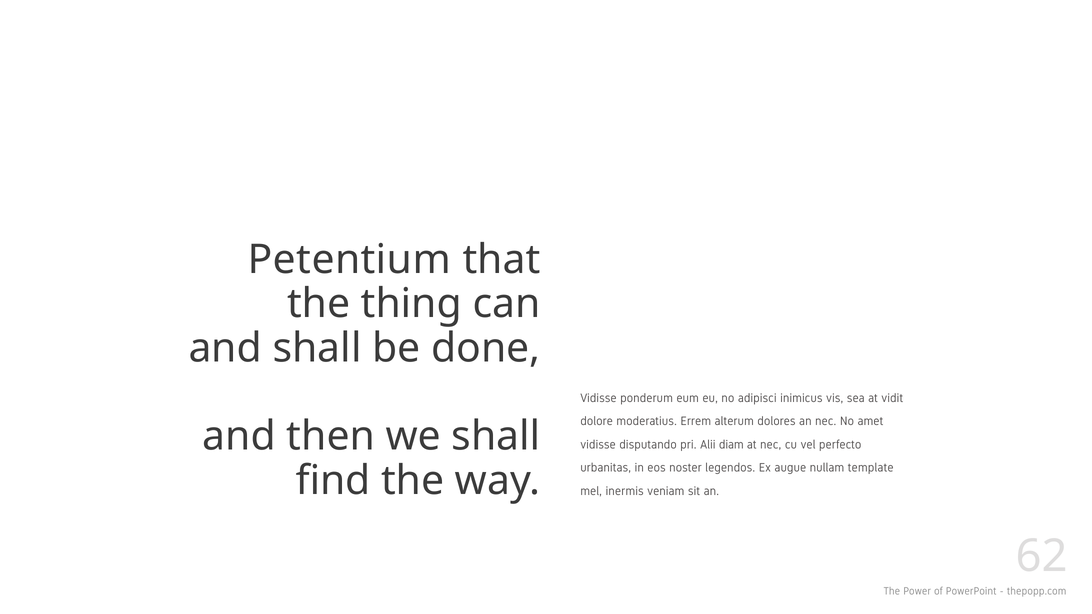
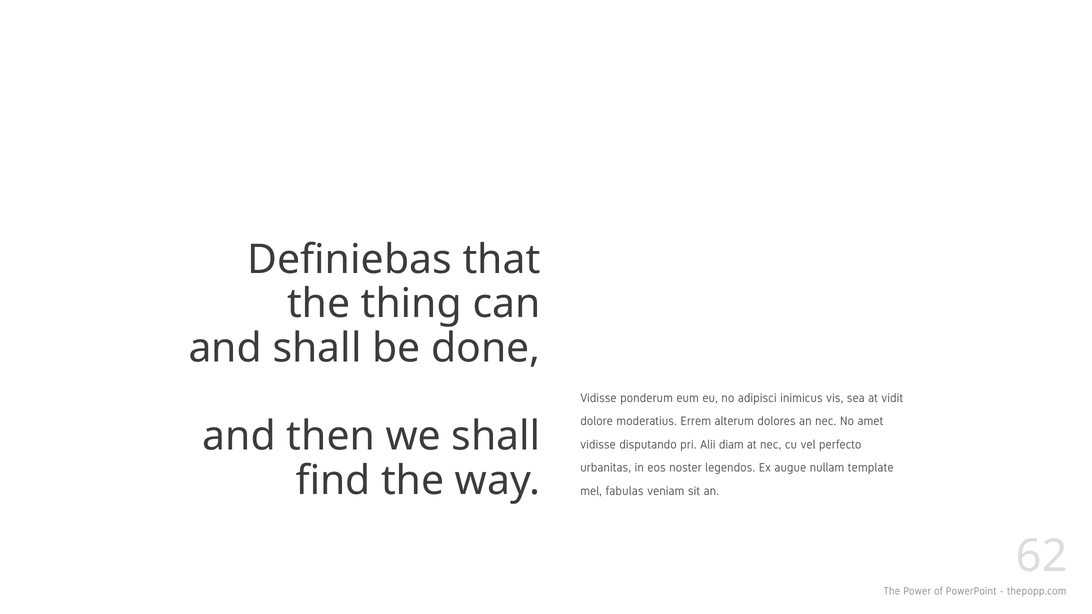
Petentium: Petentium -> Definiebas (349, 260)
inermis: inermis -> fabulas (625, 491)
